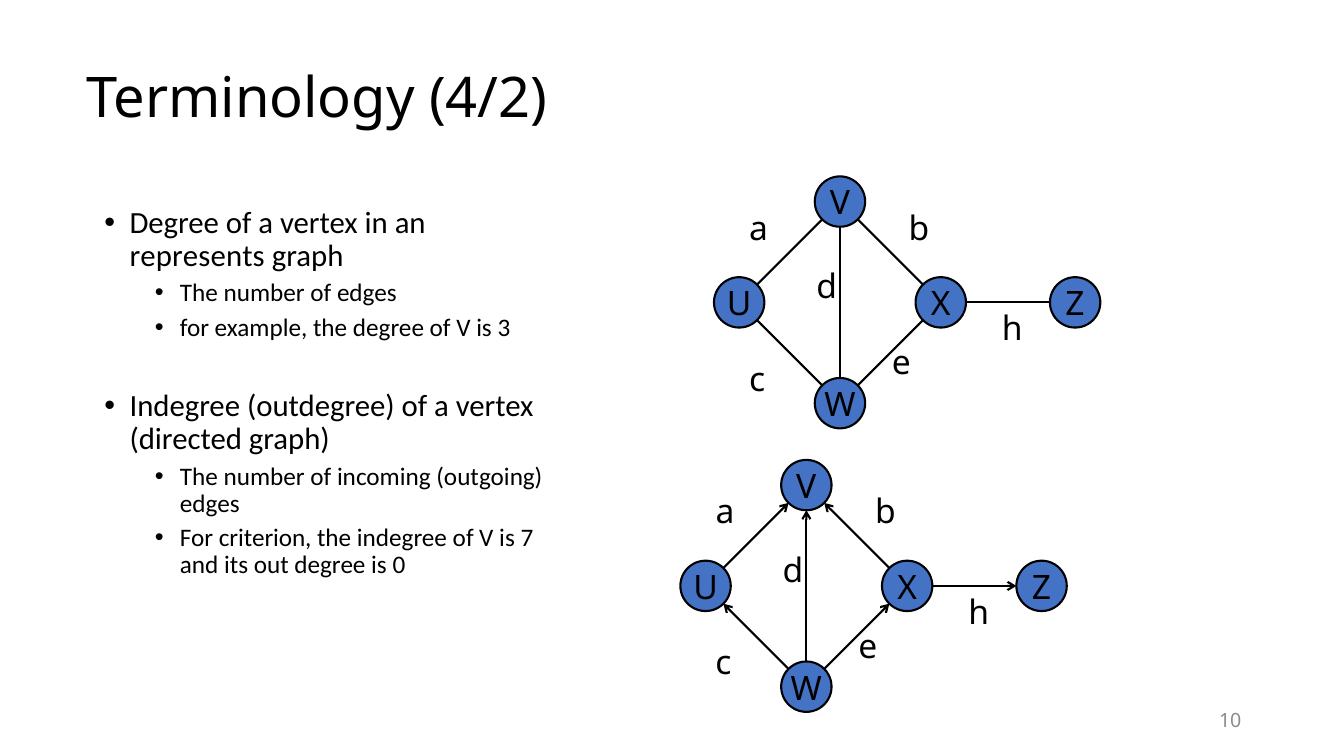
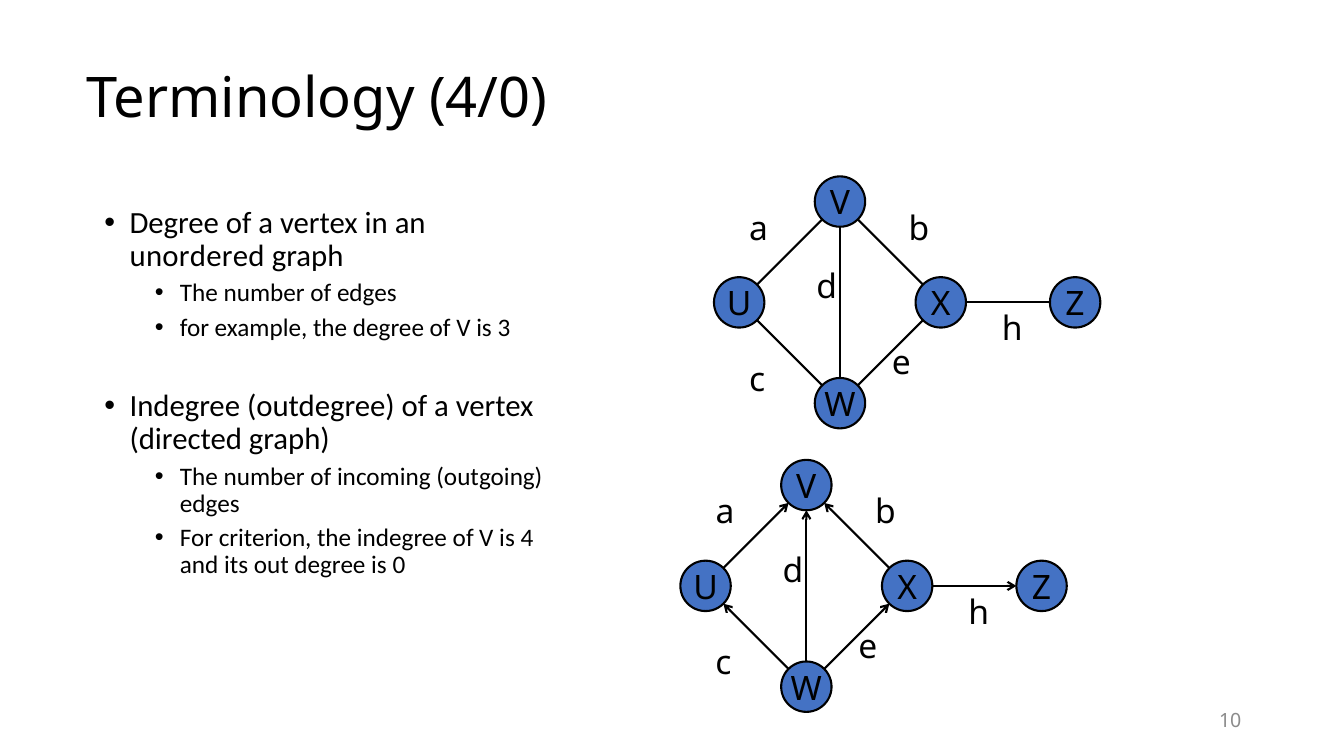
4/2: 4/2 -> 4/0 (488, 99)
represents: represents -> unordered (197, 256)
7: 7 -> 4 (527, 538)
